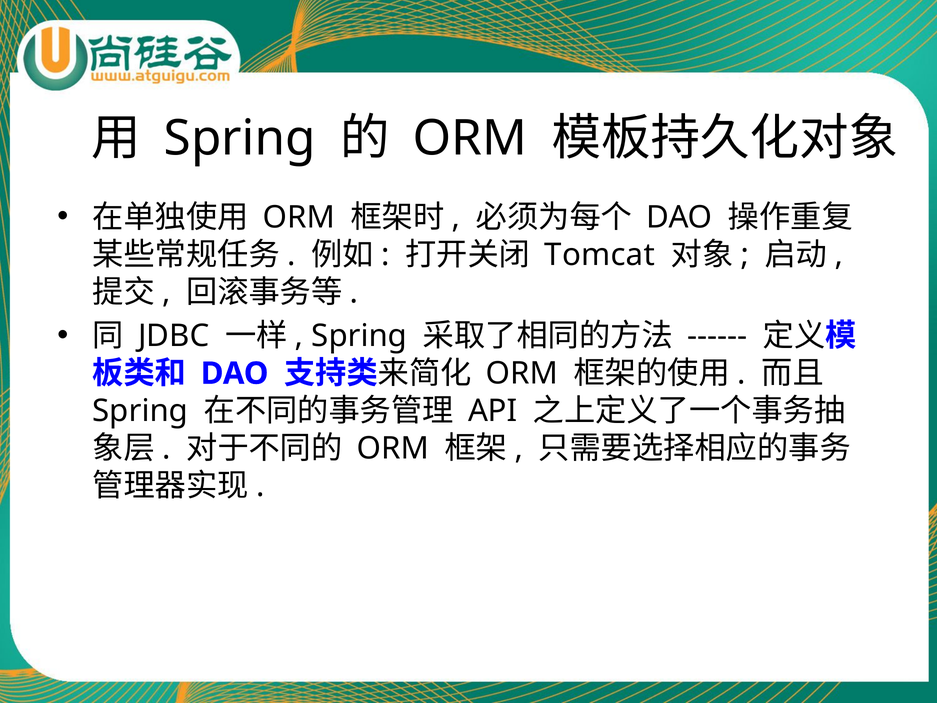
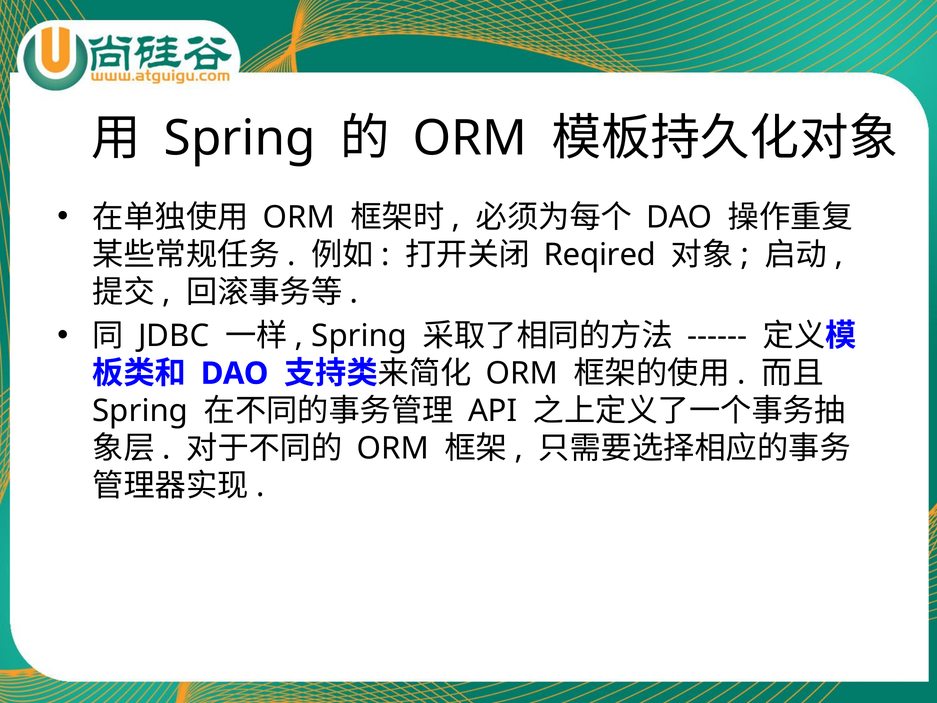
Tomcat: Tomcat -> Reqired (600, 255)
